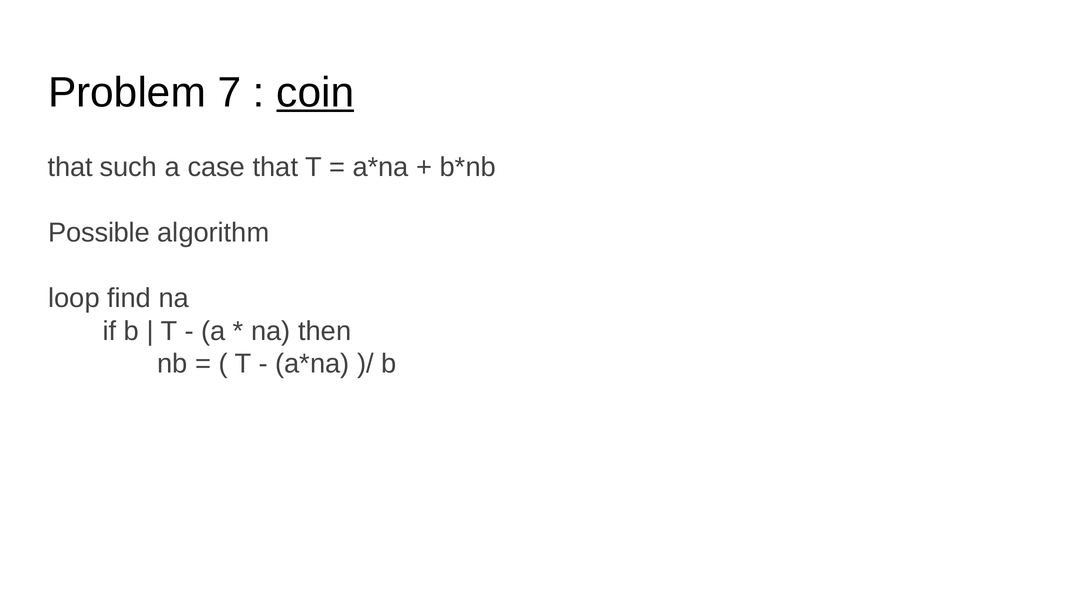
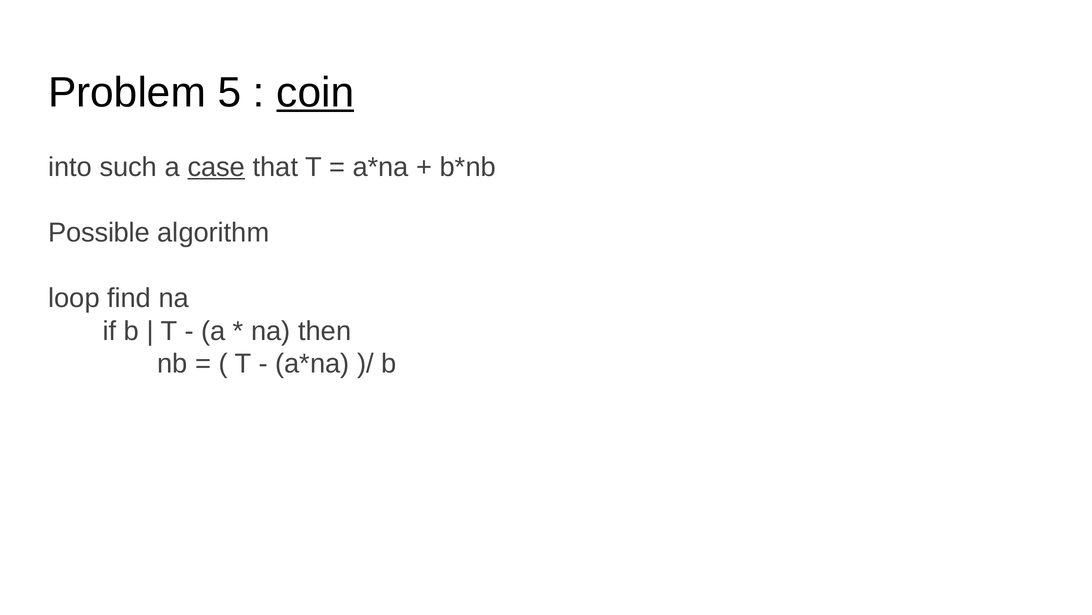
7: 7 -> 5 (229, 93)
that: that -> into (70, 167)
case underline: none -> present (216, 167)
